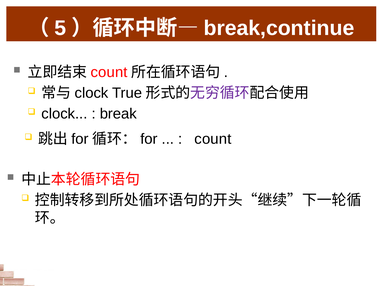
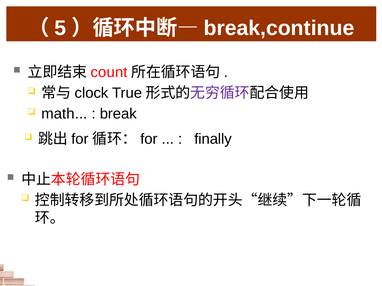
clock: clock -> math (64, 114)
count: count -> finally (213, 139)
